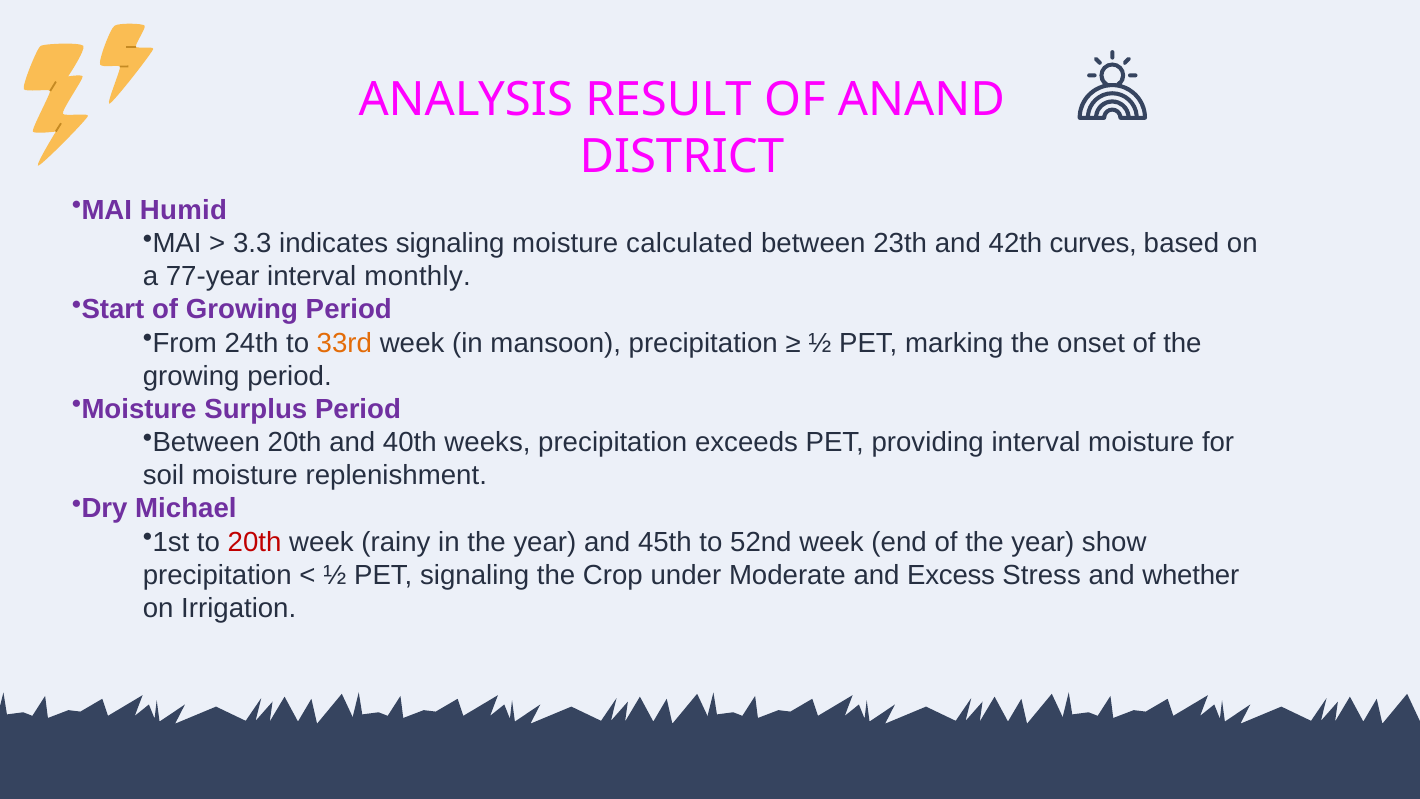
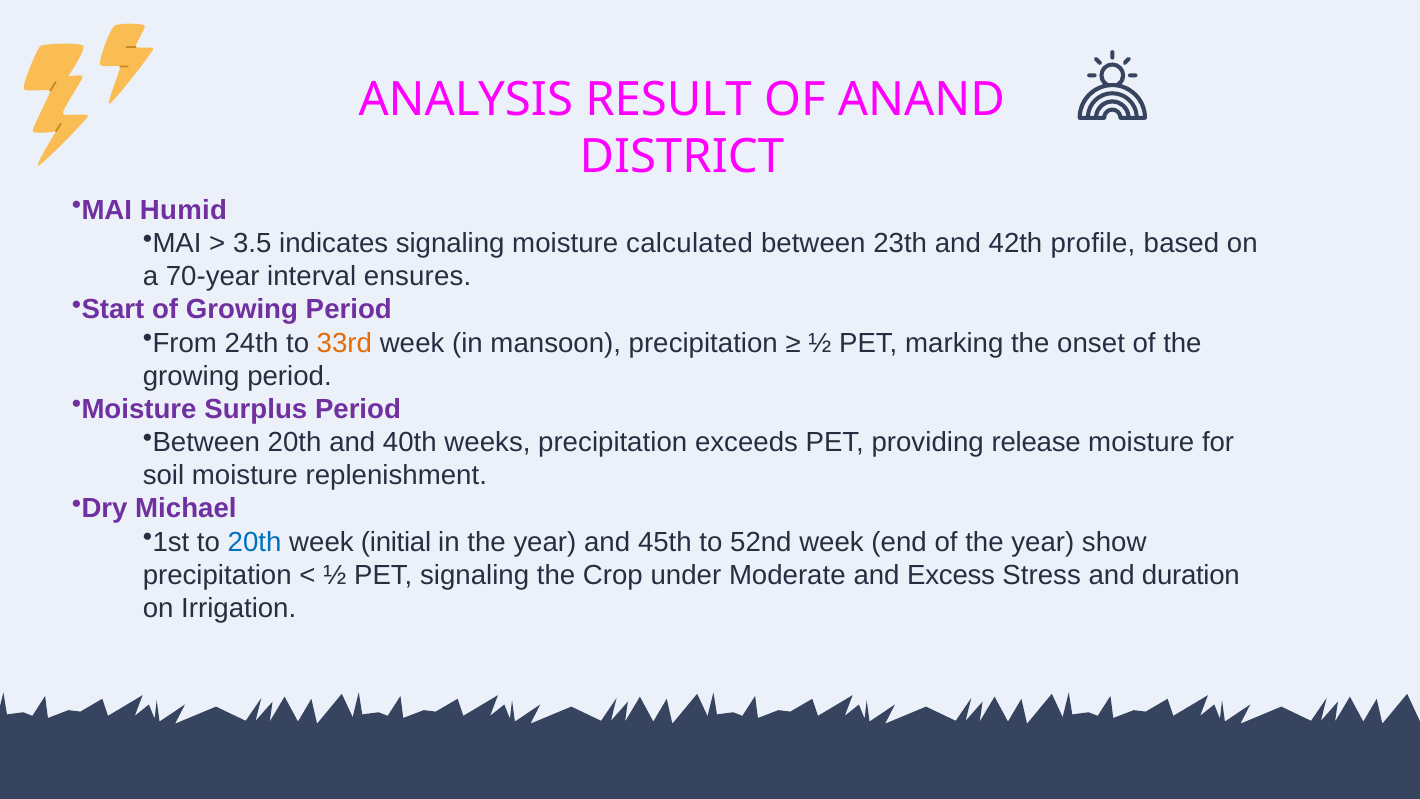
3.3: 3.3 -> 3.5 (252, 243)
curves: curves -> profile (1093, 243)
77-year: 77-year -> 70-year (213, 277)
monthly: monthly -> ensures (418, 277)
providing interval: interval -> release (1036, 442)
20th colour: red -> blue (255, 542)
rainy: rainy -> initial (396, 542)
whether: whether -> duration (1191, 575)
